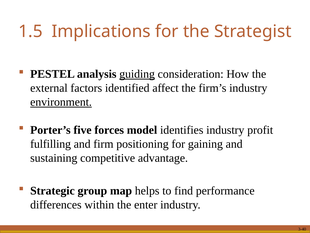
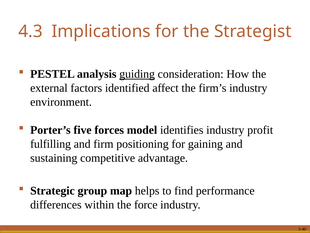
1.5: 1.5 -> 4.3 (30, 31)
environment underline: present -> none (61, 102)
enter: enter -> force (146, 204)
